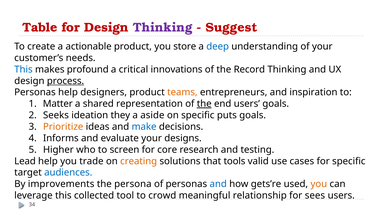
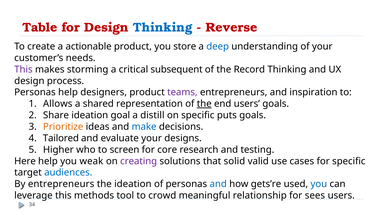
Thinking colour: purple -> blue (163, 28)
Suggest: Suggest -> Reverse (231, 28)
This colour: blue -> purple (23, 70)
profound: profound -> storming (88, 70)
innovations: innovations -> subsequent (177, 70)
process underline: present -> none (66, 81)
teams colour: orange -> purple (182, 93)
Matter: Matter -> Allows (58, 104)
Seeks: Seeks -> Share (56, 115)
they: they -> goal (120, 115)
aside: aside -> distill (152, 115)
Informs: Informs -> Tailored (61, 138)
Lead: Lead -> Here (25, 161)
trade: trade -> weak (91, 161)
creating colour: orange -> purple (139, 161)
tools: tools -> solid (234, 161)
By improvements: improvements -> entrepreneurs (61, 184)
the persona: persona -> ideation (133, 184)
you colour: orange -> blue (319, 184)
collected: collected -> methods (94, 196)
